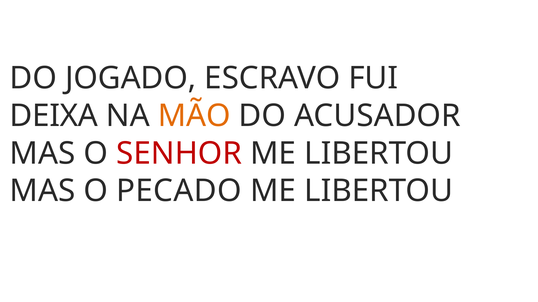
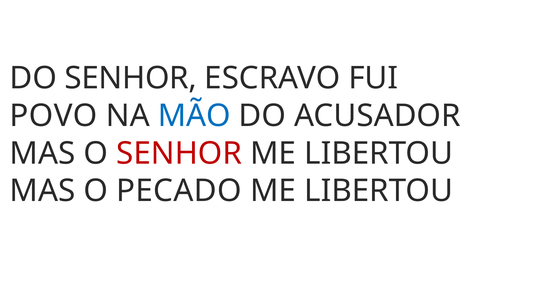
DO JOGADO: JOGADO -> SENHOR (131, 78)
DEIXA: DEIXA -> POVO (54, 116)
MÃO colour: orange -> blue (194, 116)
